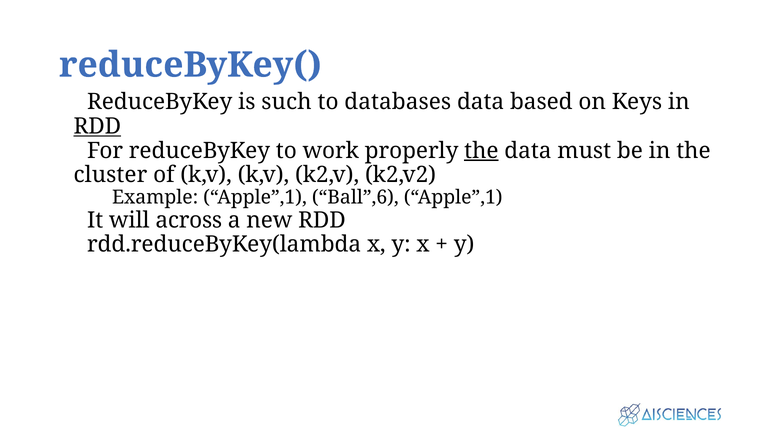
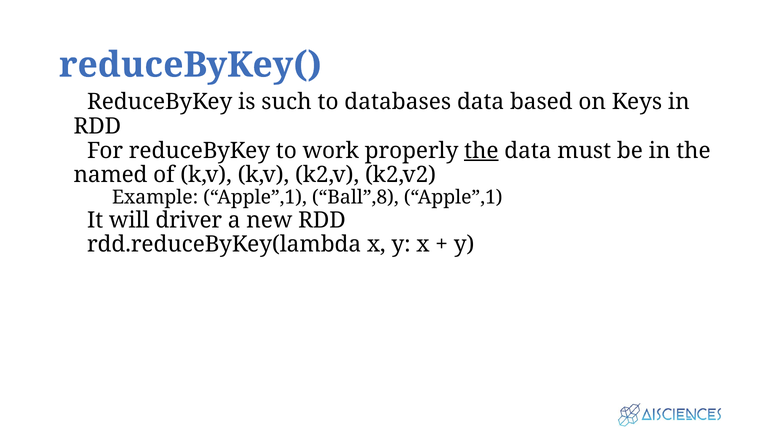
RDD underline: present -> none (97, 126)
cluster: cluster -> named (111, 175)
Ball”,6: Ball”,6 -> Ball”,8 (355, 198)
across: across -> driver (189, 220)
